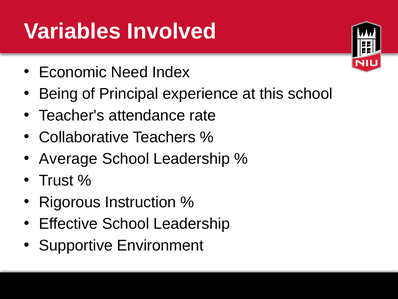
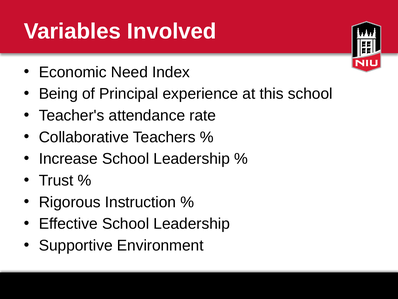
Average: Average -> Increase (68, 159)
